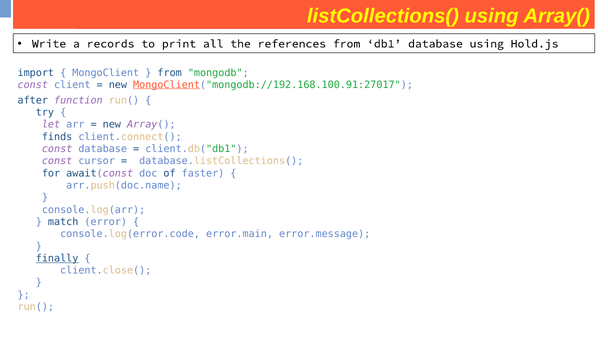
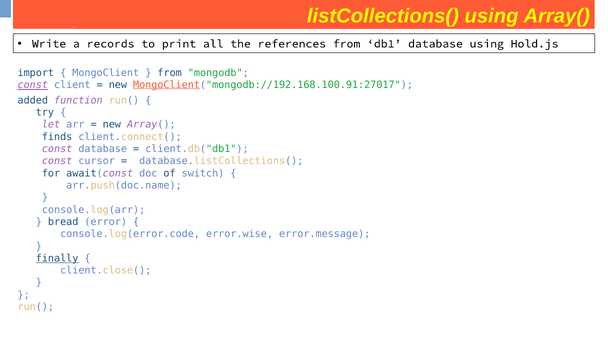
const underline: none -> present (33, 85)
after: after -> added (33, 100)
faster: faster -> switch (203, 173)
match: match -> bread (63, 222)
error.main: error.main -> error.wise (240, 234)
